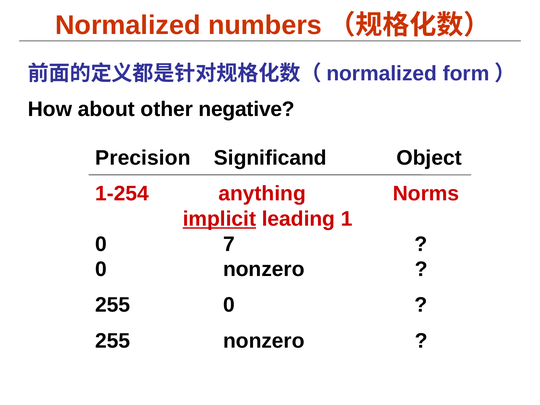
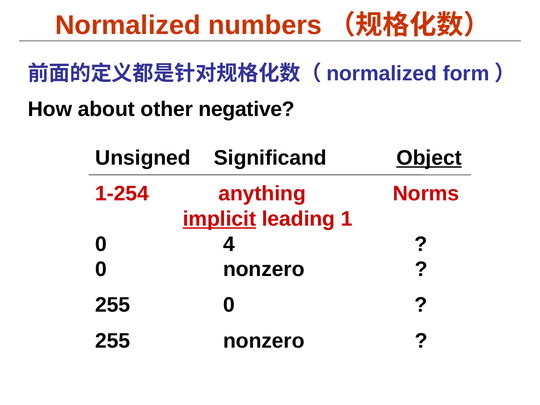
Precision: Precision -> Unsigned (143, 158)
Object underline: none -> present (429, 158)
7: 7 -> 4 (229, 244)
